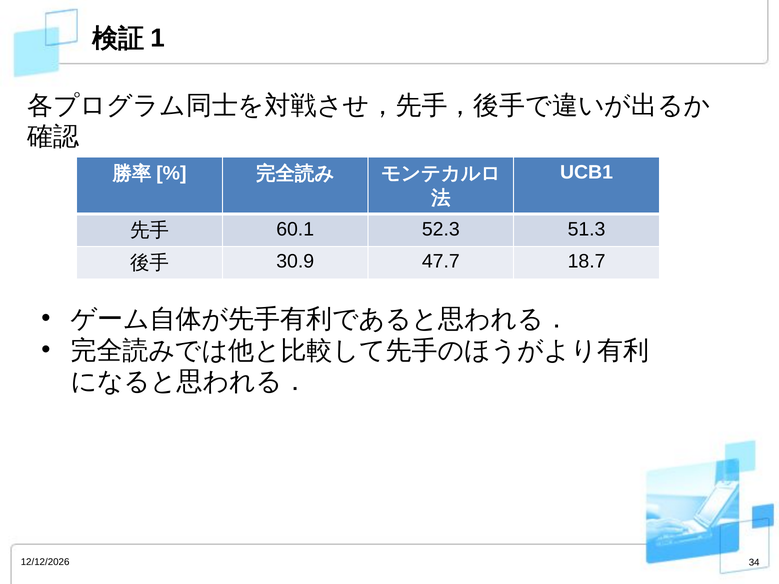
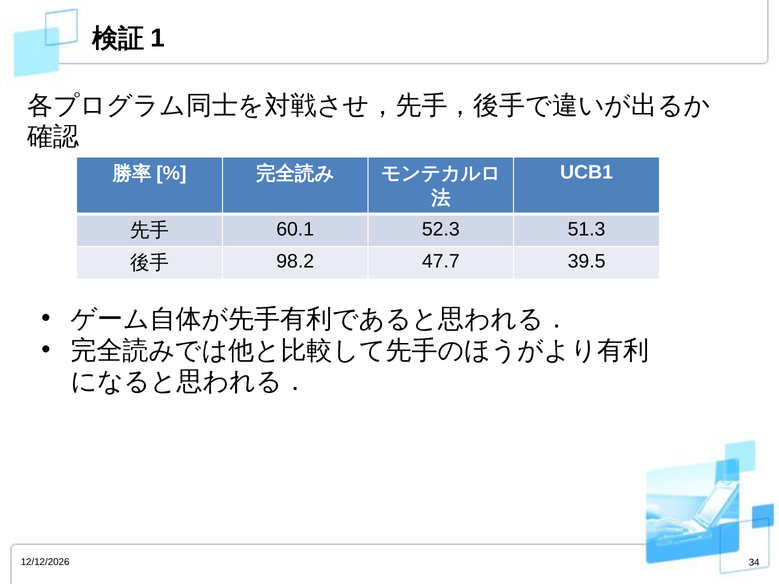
30.9: 30.9 -> 98.2 (295, 262)
18.7: 18.7 -> 39.5 (587, 262)
